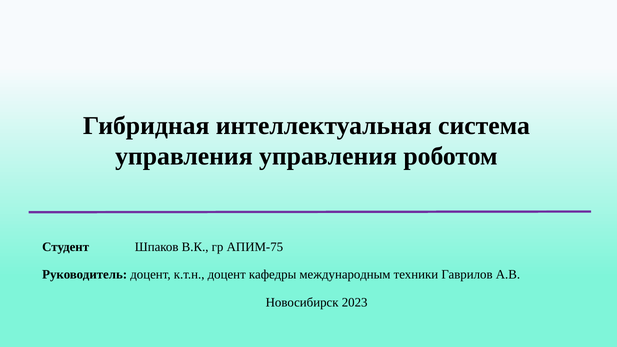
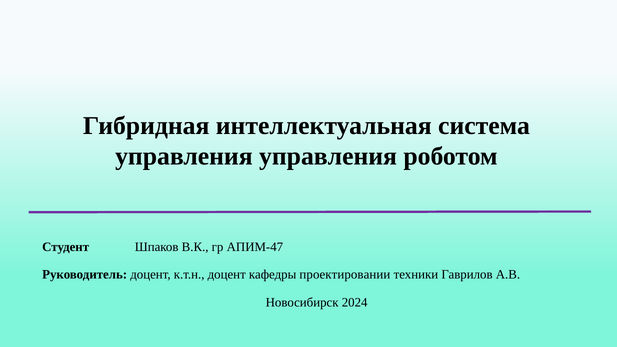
АПИМ-75: АПИМ-75 -> АПИМ-47 (255, 247)
международным: международным -> проектировании (345, 275)
2023: 2023 -> 2024 (355, 302)
